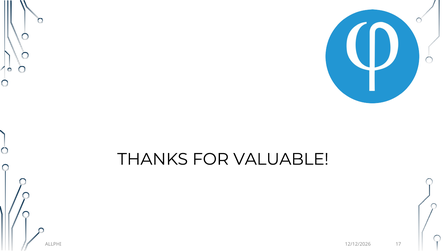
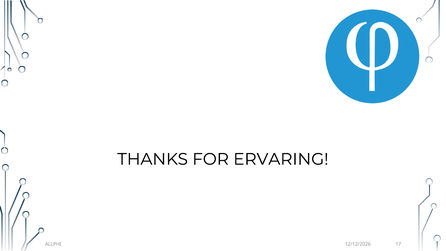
VALUABLE: VALUABLE -> ERVARING (281, 159)
